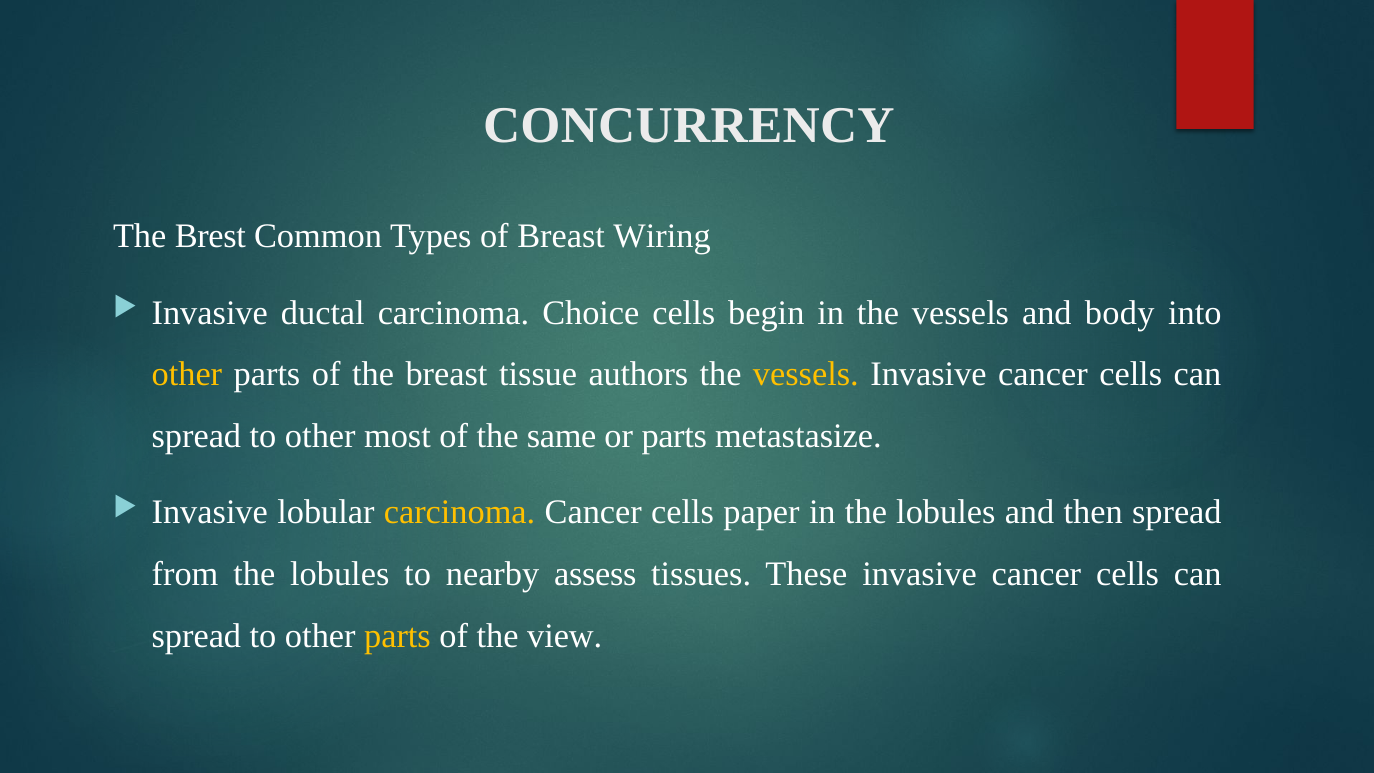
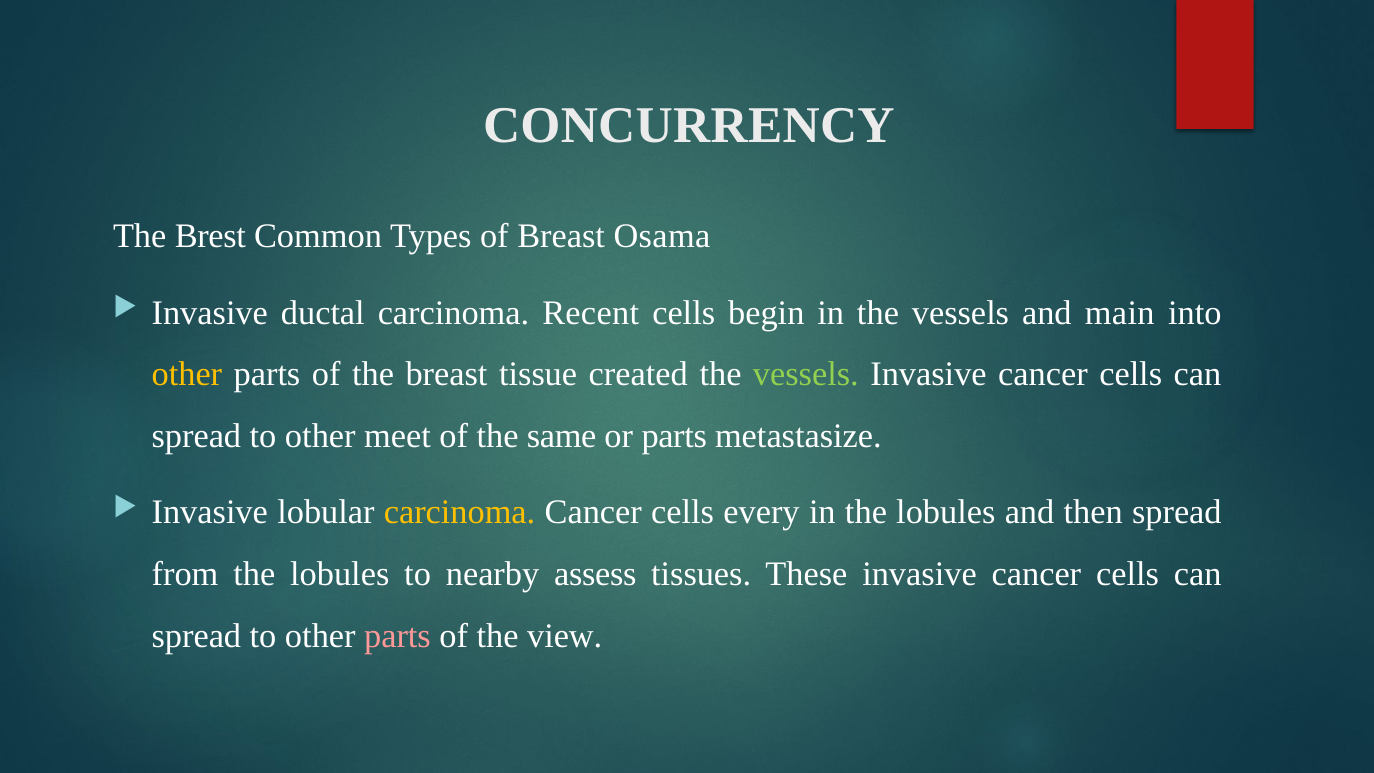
Wiring: Wiring -> Osama (662, 237)
Choice: Choice -> Recent (591, 313)
body: body -> main (1120, 313)
authors: authors -> created (638, 374)
vessels colour: yellow -> light green (806, 374)
most: most -> meet (397, 436)
paper: paper -> every (761, 512)
parts colour: yellow -> pink (397, 636)
